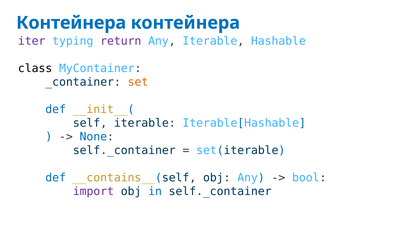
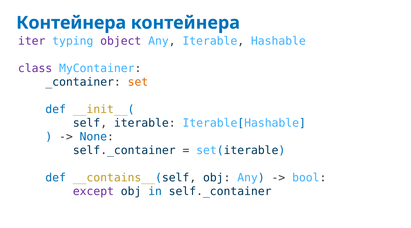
return: return -> object (121, 41)
class colour: black -> purple (35, 68)
import: import -> except (93, 191)
